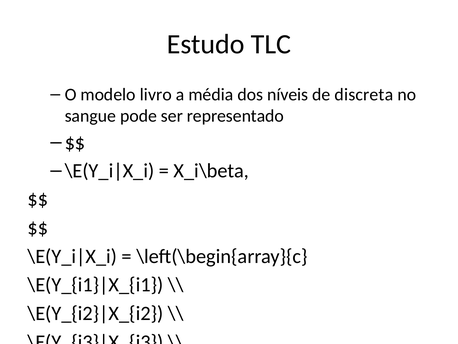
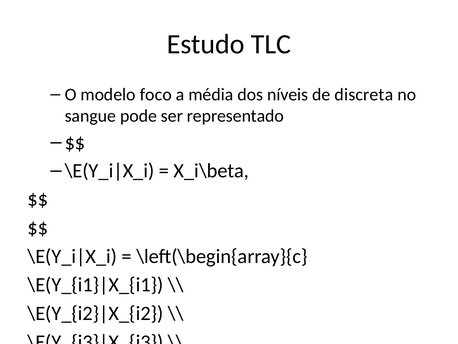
livro: livro -> foco (156, 94)
